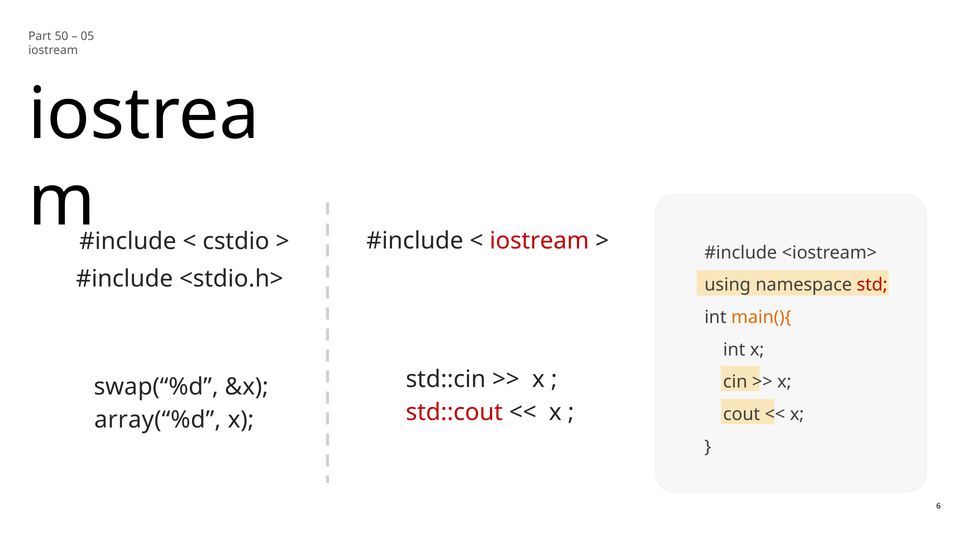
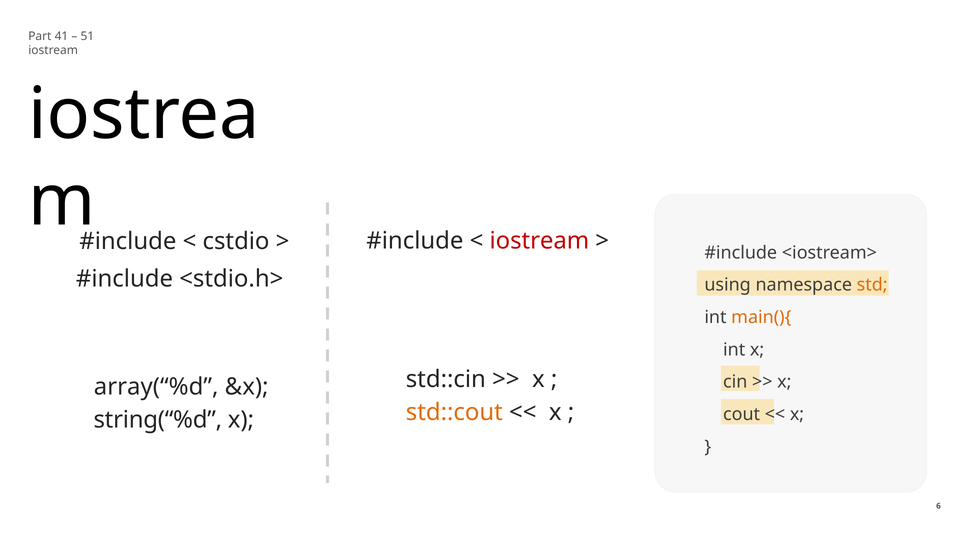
50: 50 -> 41 (61, 36)
05: 05 -> 51 (87, 36)
std colour: red -> orange (872, 285)
swap(“%d: swap(“%d -> array(“%d (156, 387)
std::cout colour: red -> orange (454, 412)
array(“%d: array(“%d -> string(“%d (158, 420)
